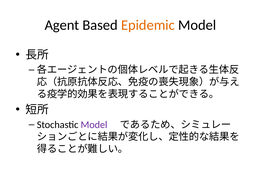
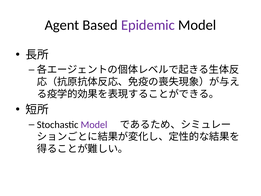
Epidemic colour: orange -> purple (148, 25)
